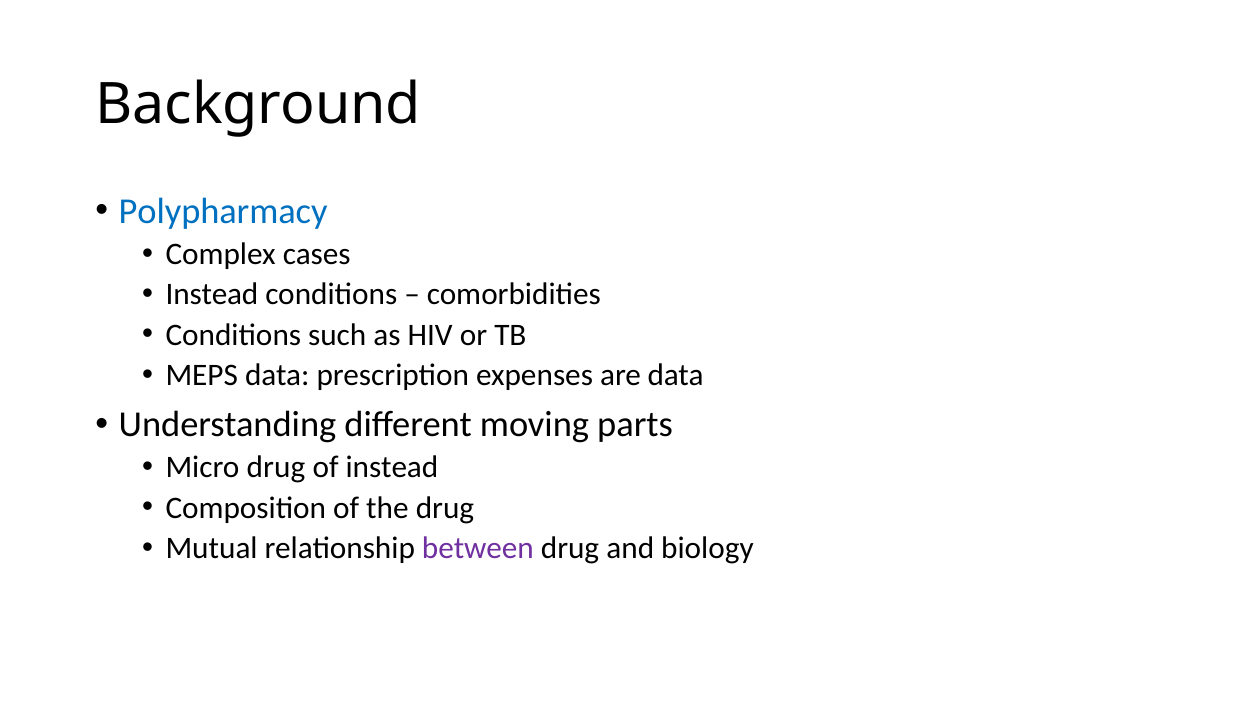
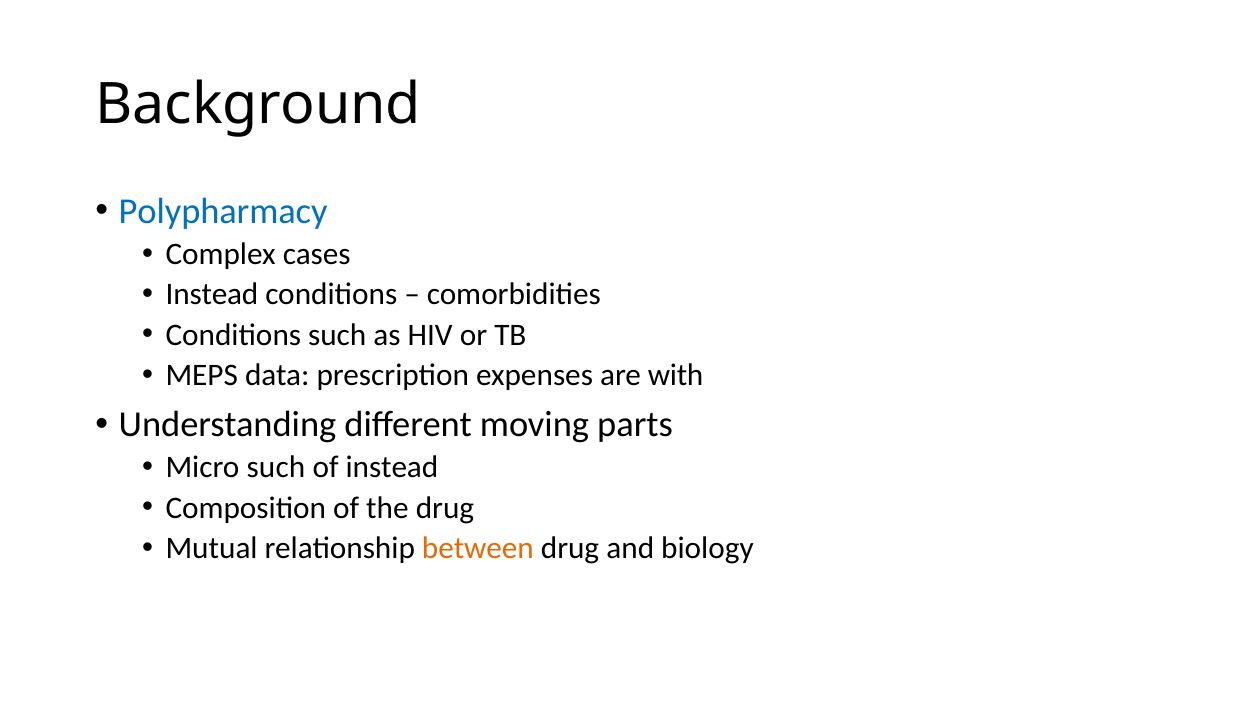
are data: data -> with (676, 375)
Micro drug: drug -> such (276, 468)
between colour: purple -> orange (478, 548)
